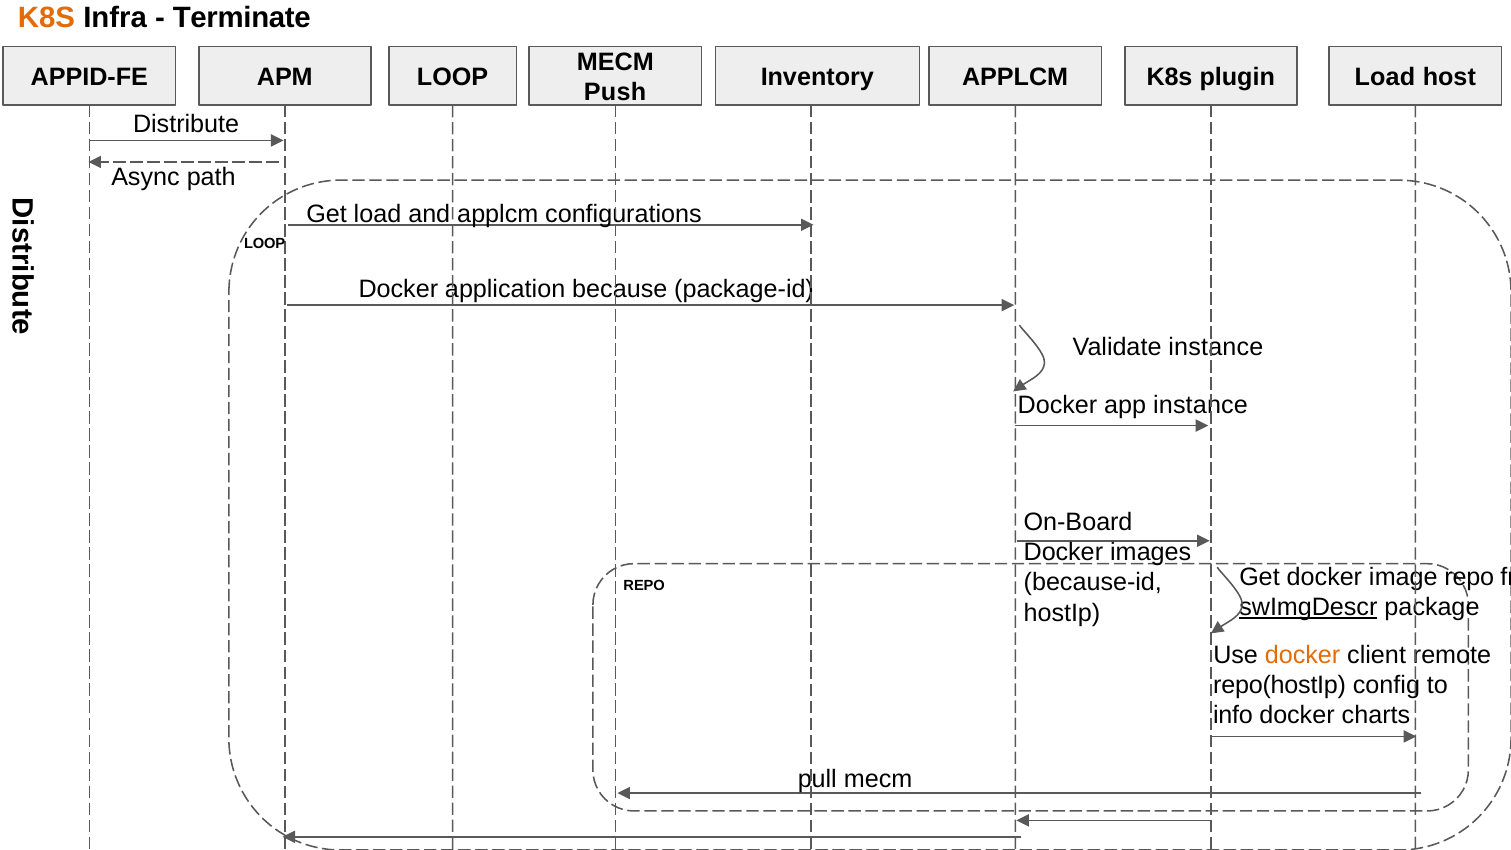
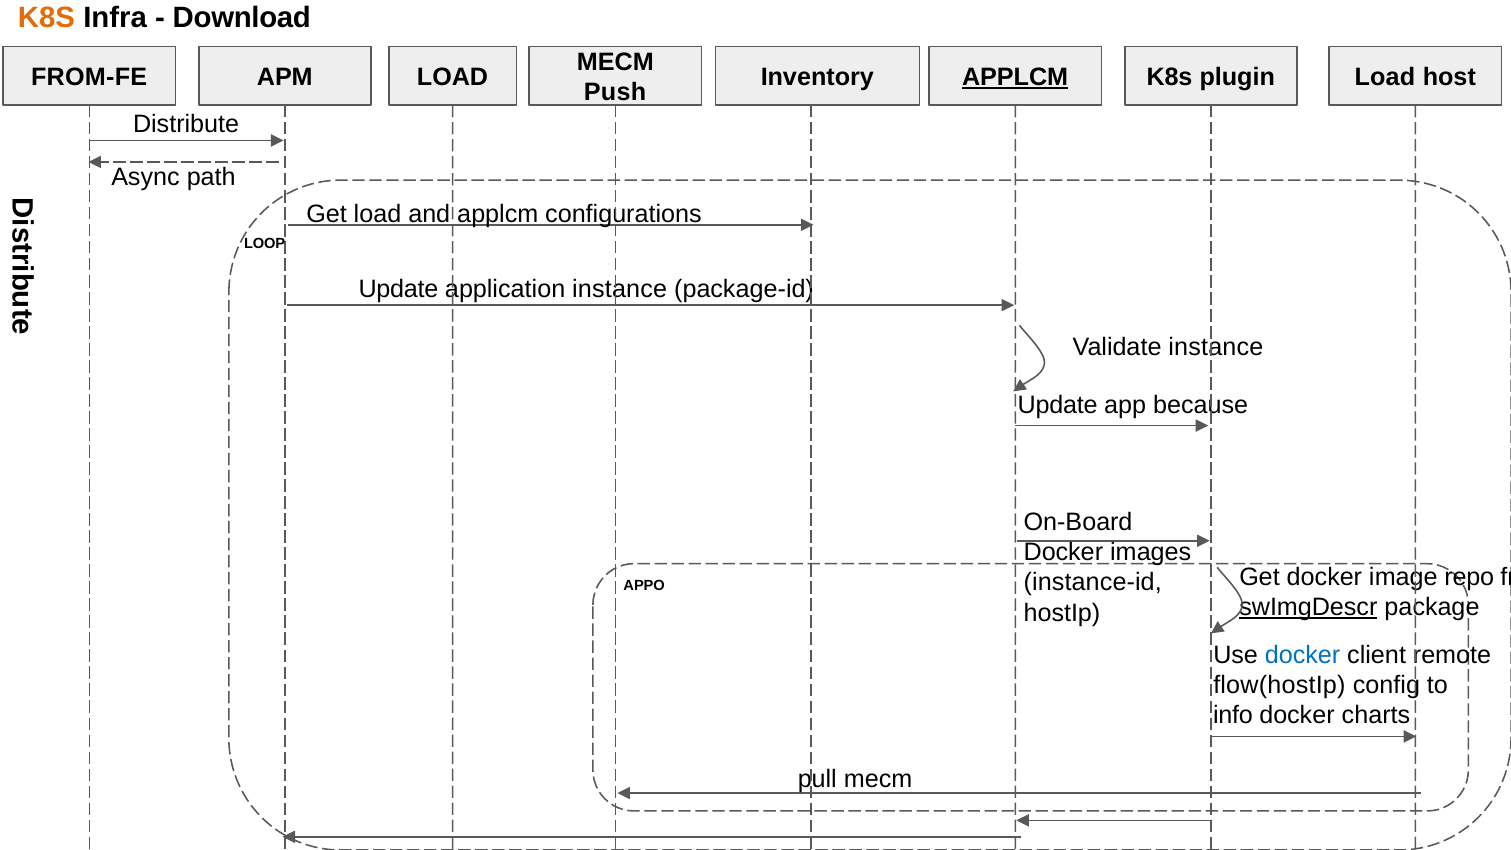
Terminate: Terminate -> Download (242, 18)
APPID-FE: APPID-FE -> FROM-FE (89, 77)
LOOP: LOOP -> LOAD (453, 77)
APPLCM underline: none -> present (1015, 77)
Docker: Docker -> Update (398, 289)
application because: because -> instance (620, 289)
Docker: Docker -> Update (1058, 405)
app instance: instance -> because (1201, 405)
because-id: because-id -> instance-id (1093, 583)
REPO: REPO -> APPO (644, 585)
docker colour: orange -> blue (1303, 655)
repo(hostIp: repo(hostIp -> flow(hostIp (1279, 685)
